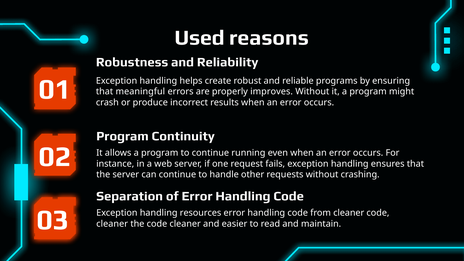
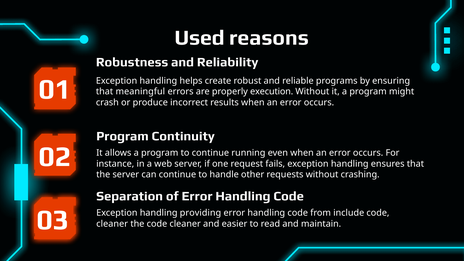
improves: improves -> execution (272, 92)
resources: resources -> providing (200, 213)
from cleaner: cleaner -> include (349, 213)
